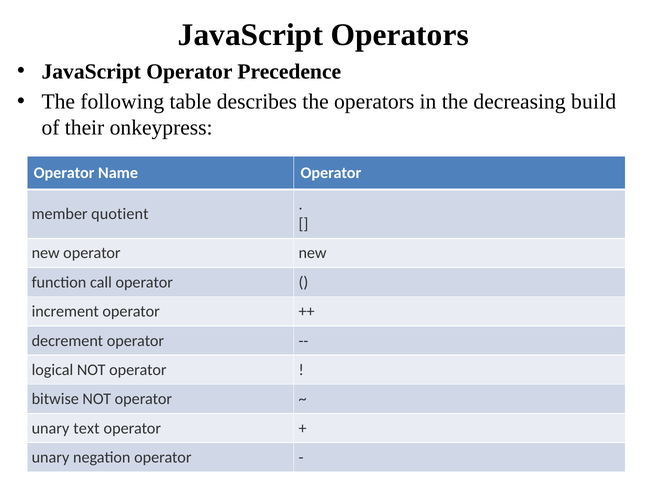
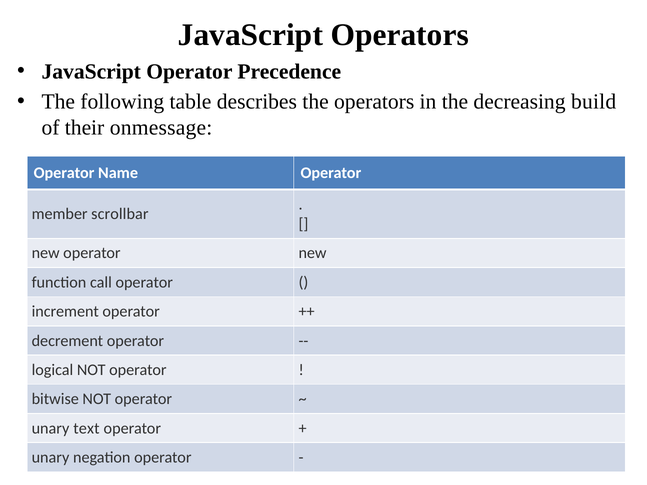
onkeypress: onkeypress -> onmessage (161, 128)
quotient: quotient -> scrollbar (120, 214)
